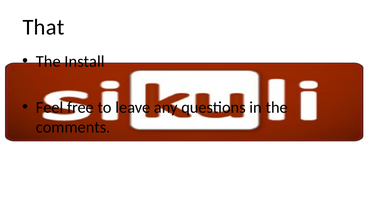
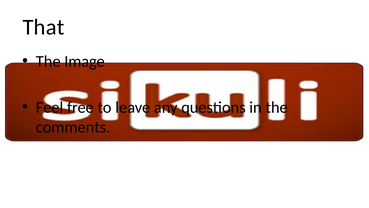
Install: Install -> Image (85, 61)
